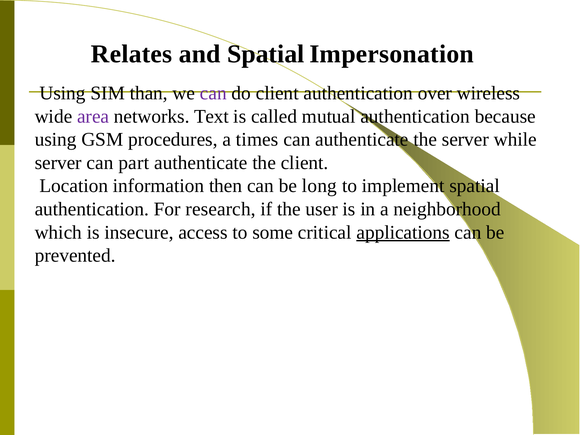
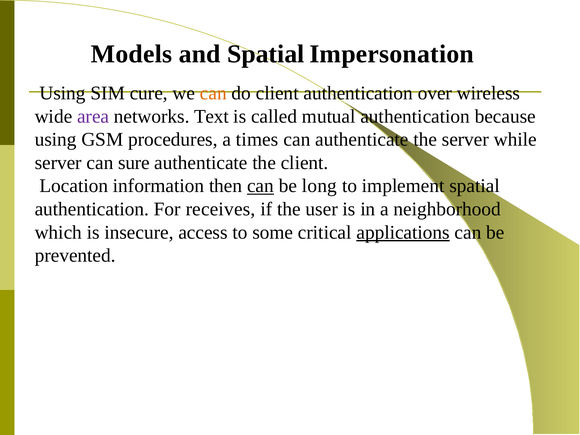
Relates: Relates -> Models (132, 54)
than: than -> cure (149, 93)
can colour: purple -> orange (213, 93)
part: part -> sure (134, 163)
can underline: none -> present (260, 186)
research: research -> receives (221, 209)
